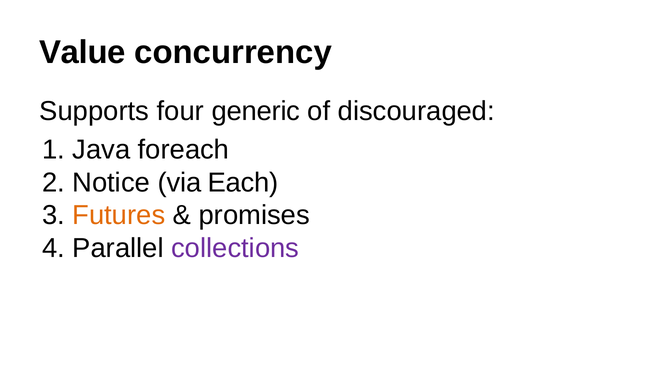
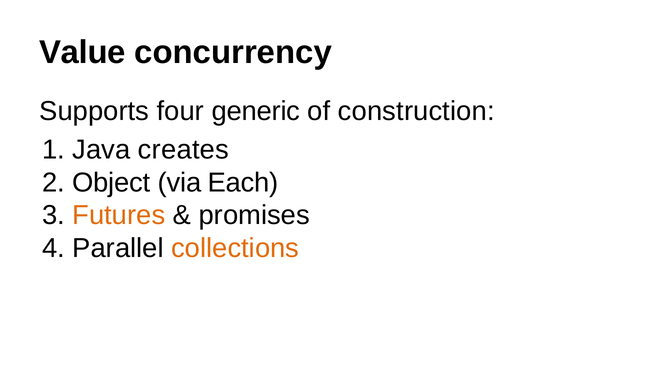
discouraged: discouraged -> construction (416, 111)
foreach: foreach -> creates (183, 150)
Notice: Notice -> Object (111, 183)
collections colour: purple -> orange (235, 248)
